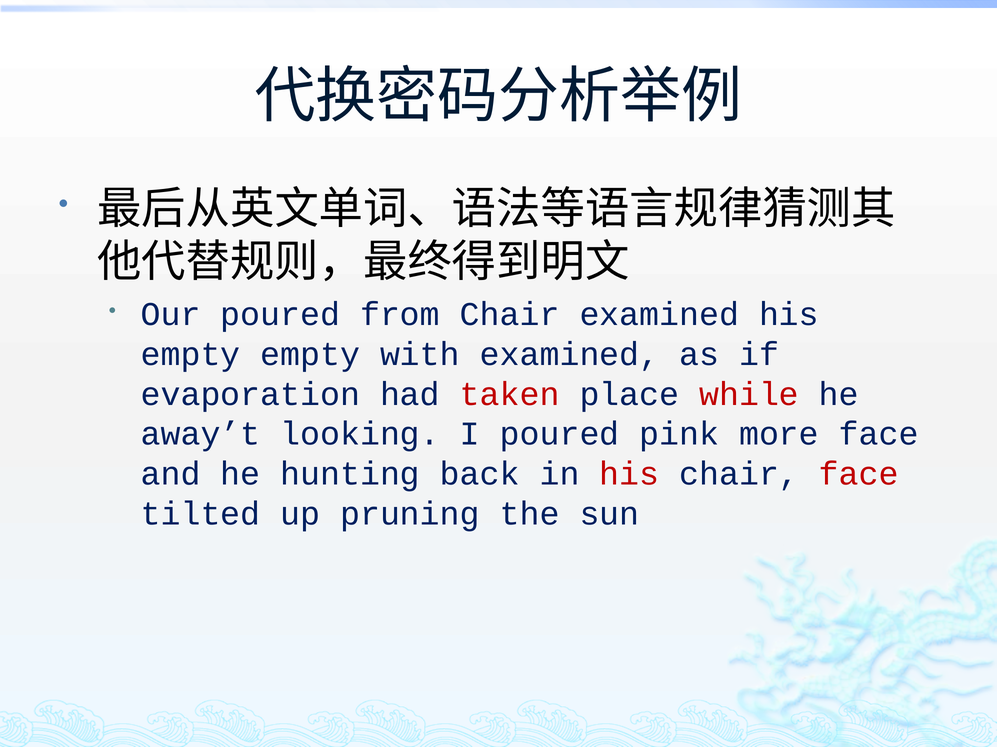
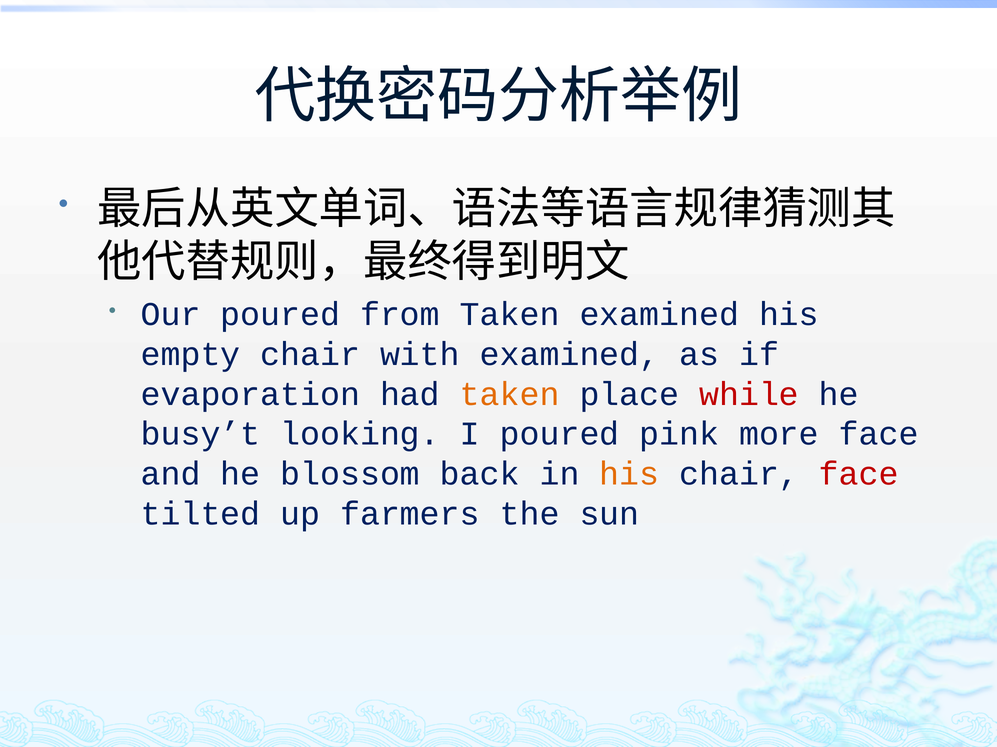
from Chair: Chair -> Taken (510, 315)
empty empty: empty -> chair (310, 355)
taken colour: red -> orange (510, 395)
away’t: away’t -> busy’t (201, 434)
hunting: hunting -> blossom (350, 474)
his colour: red -> orange (629, 474)
pruning: pruning -> farmers (410, 514)
